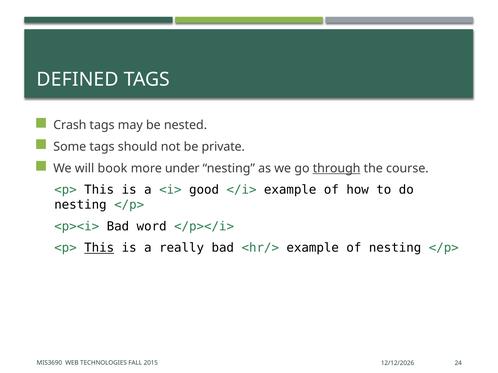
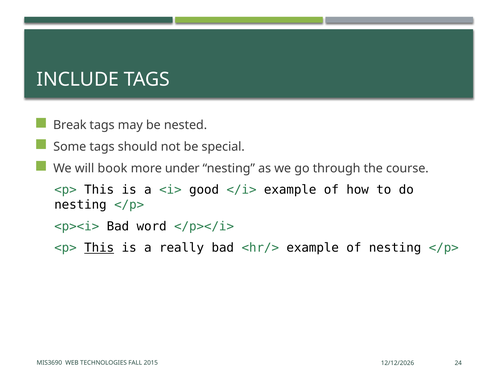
DEFINED: DEFINED -> INCLUDE (78, 79)
Crash: Crash -> Break (70, 125)
private: private -> special (223, 147)
through underline: present -> none (337, 169)
